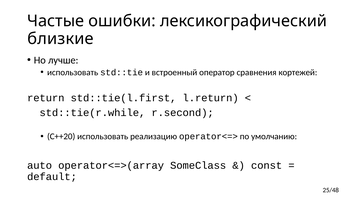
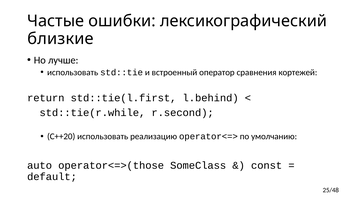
l.return: l.return -> l.behind (211, 98)
operator<=>(array: operator<=>(array -> operator<=>(those (111, 166)
